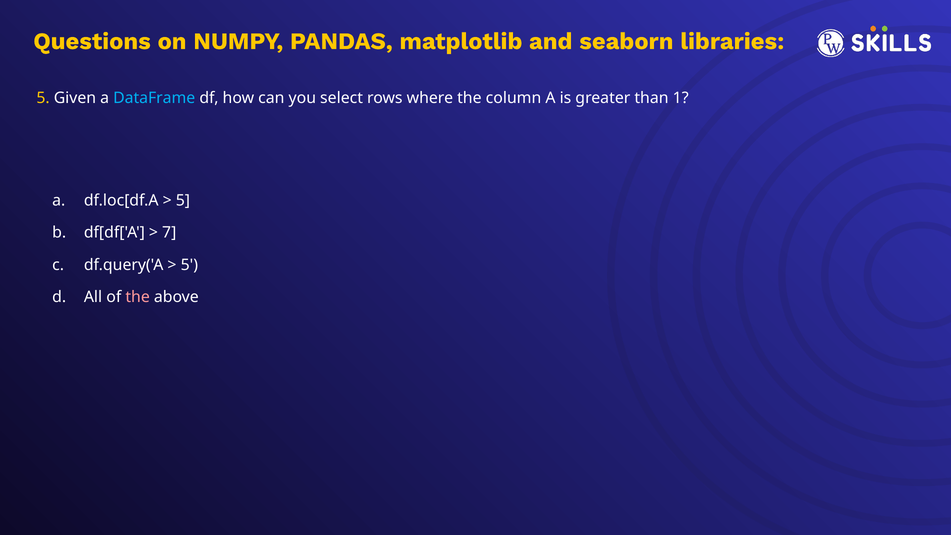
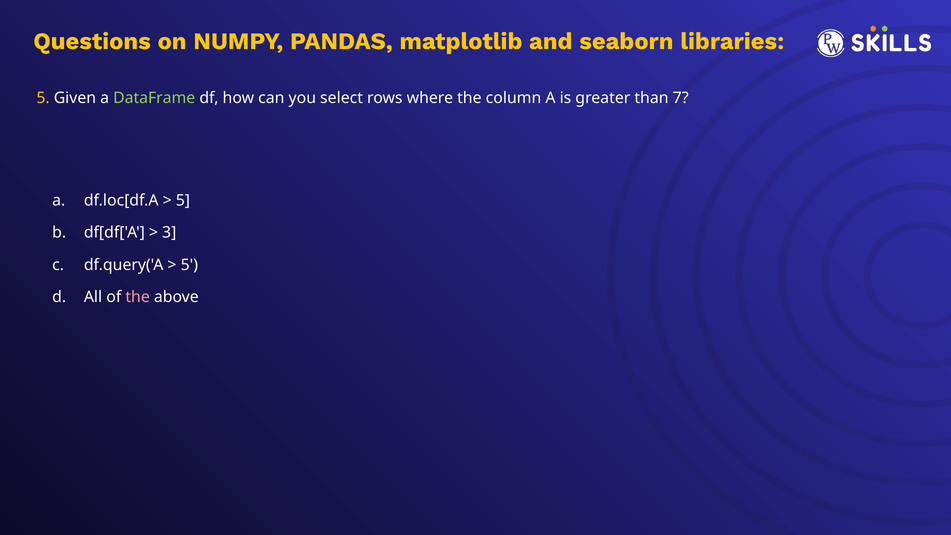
DataFrame colour: light blue -> light green (154, 98)
1: 1 -> 7 (681, 98)
7: 7 -> 3 (169, 233)
